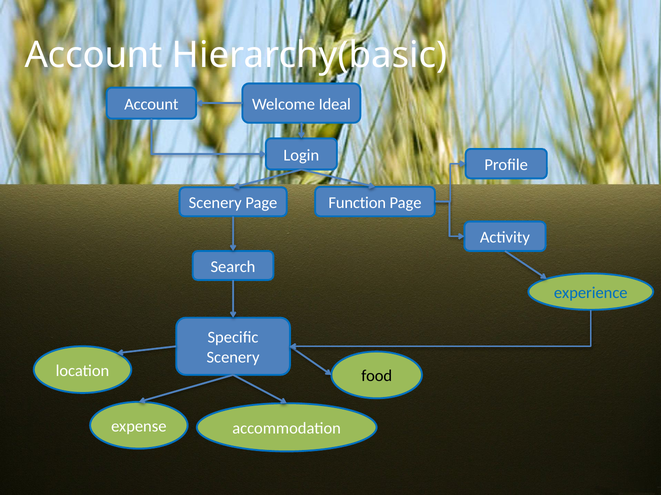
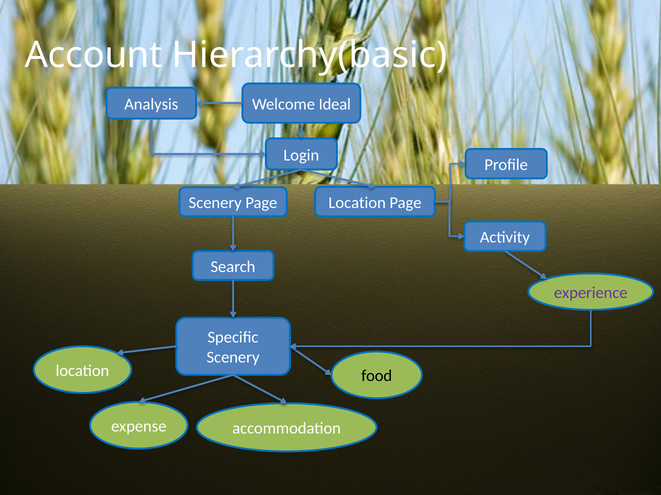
Account: Account -> Analysis (151, 104)
Page Function: Function -> Location (357, 203)
experience colour: blue -> purple (591, 293)
